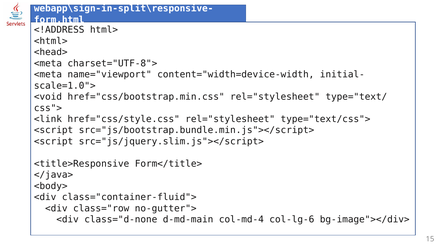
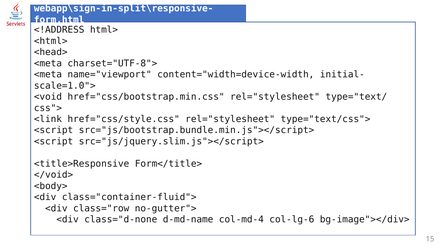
</java>: </java> -> </void> (54, 175)
d-md-main: d-md-main -> d-md-name (188, 219)
